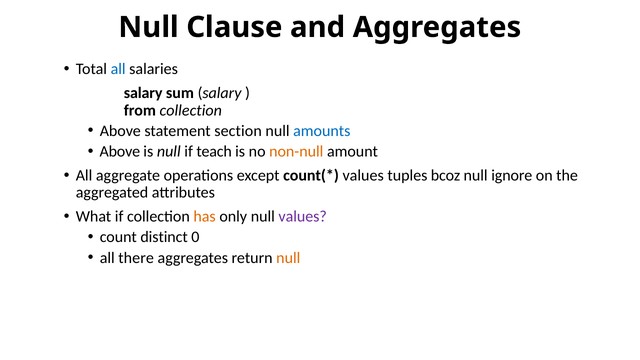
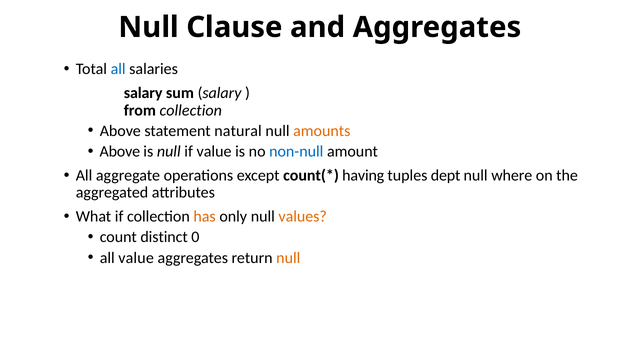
section: section -> natural (238, 131)
amounts colour: blue -> orange (322, 131)
if teach: teach -> value (214, 151)
non-null colour: orange -> blue (296, 151)
values: values -> having (363, 175)
bcoz: bcoz -> dept (446, 175)
ignore: ignore -> where (512, 175)
values colour: purple -> orange (303, 217)
all there: there -> value (136, 258)
